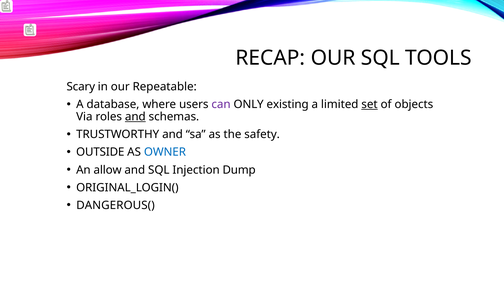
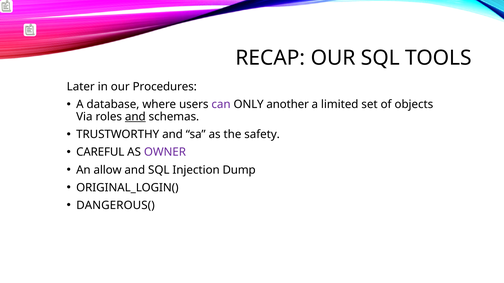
Scary: Scary -> Later (81, 87)
Repeatable: Repeatable -> Procedures (165, 87)
existing: existing -> another (288, 105)
set underline: present -> none (370, 105)
OUTSIDE: OUTSIDE -> CAREFUL (100, 152)
OWNER colour: blue -> purple (165, 152)
